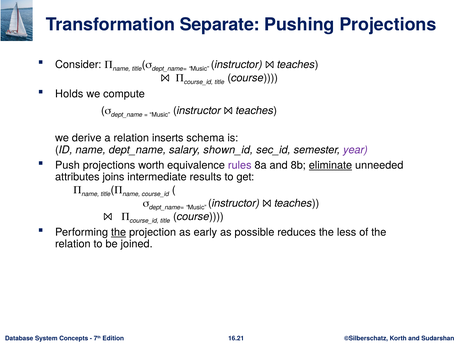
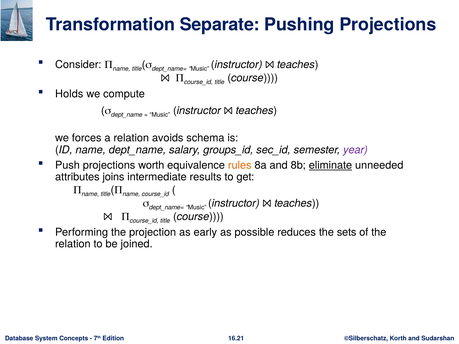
derive: derive -> forces (87, 138)
inserts: inserts -> avoids (168, 138)
shown_id: shown_id -> groups_id (228, 150)
rules colour: purple -> orange (240, 165)
the underline: present -> none (119, 233)
less: less -> sets (347, 233)
